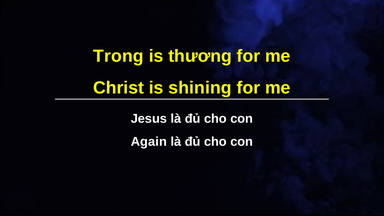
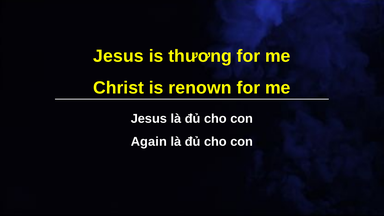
Trong: Trong -> Jesus (118, 56)
shining: shining -> renown (200, 88)
